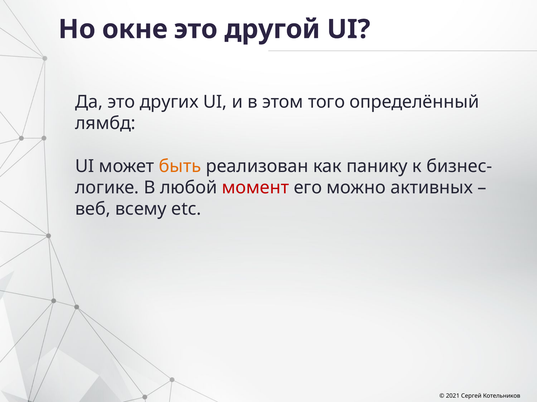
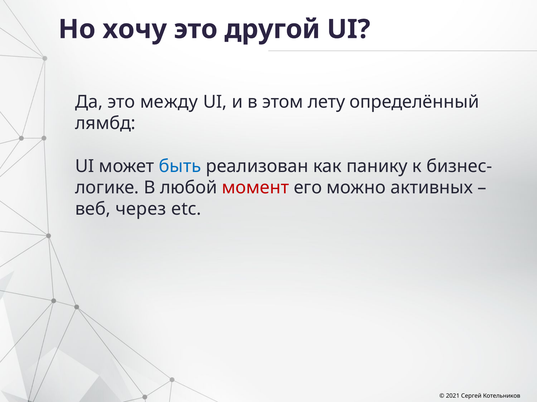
окне: окне -> хочу (135, 29)
других: других -> между (169, 102)
того: того -> лету (327, 102)
быть colour: orange -> blue (180, 167)
всему: всему -> через (141, 209)
